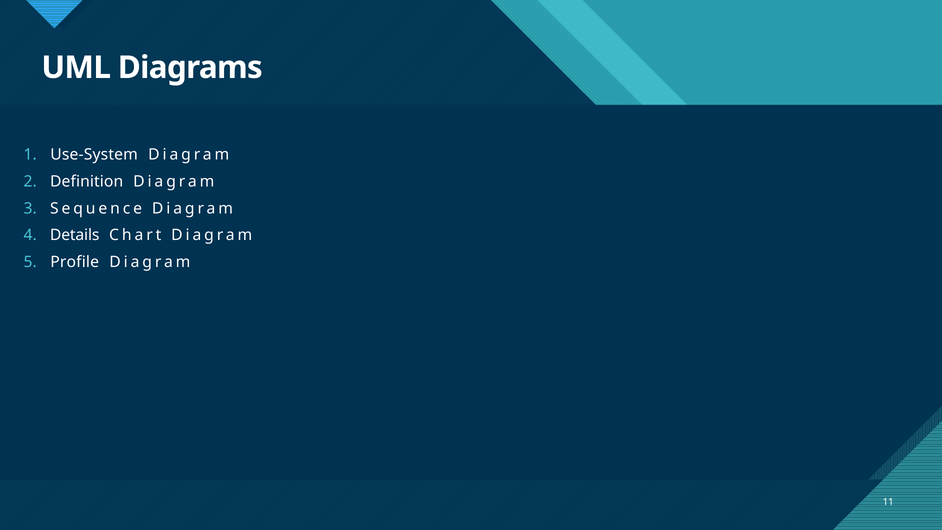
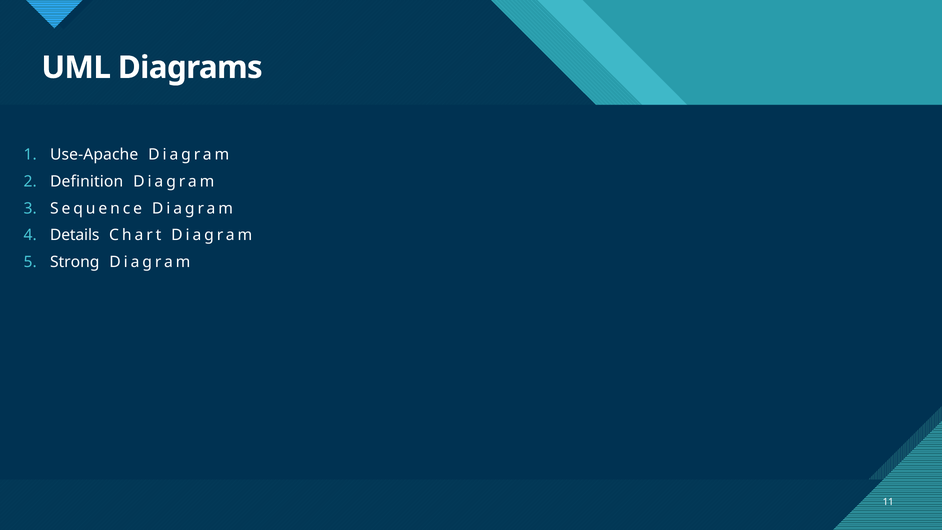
Use-System: Use-System -> Use-Apache (94, 155)
Profile: Profile -> Strong (75, 262)
